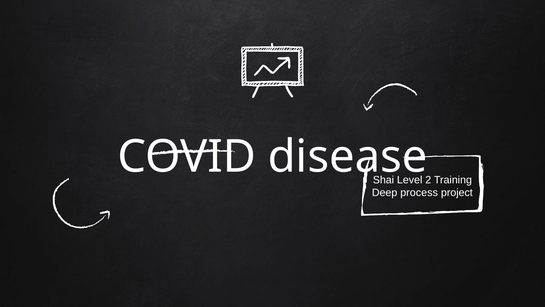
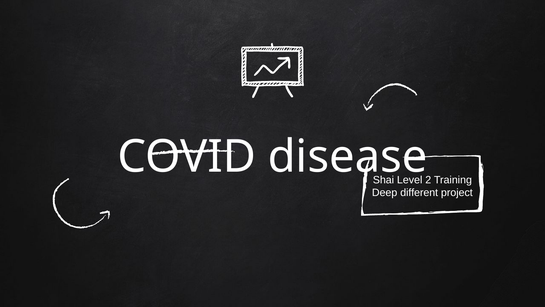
process: process -> different (419, 192)
